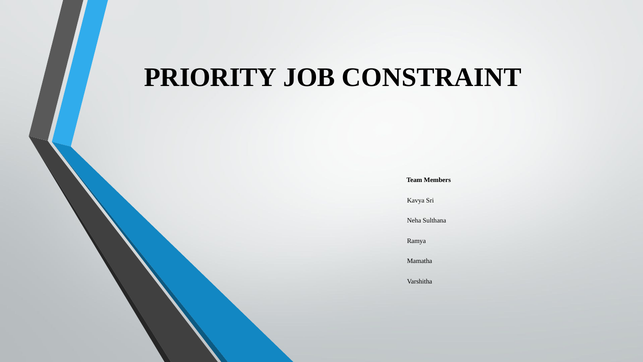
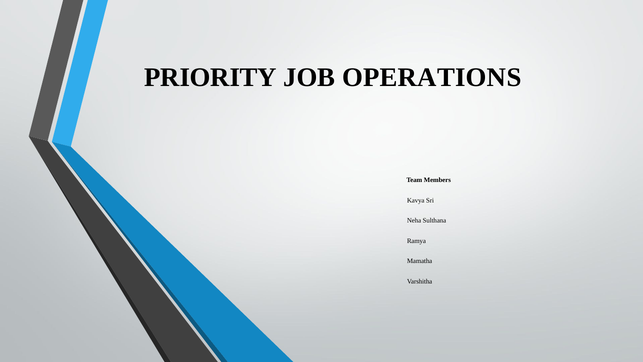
CONSTRAINT: CONSTRAINT -> OPERATIONS (432, 77)
